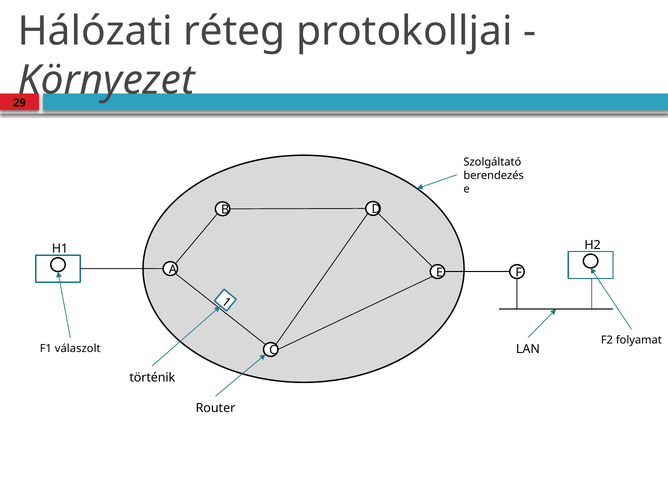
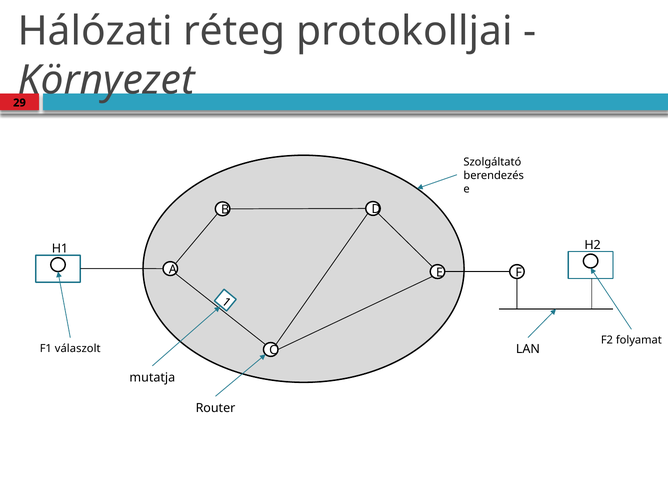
történik: történik -> mutatja (152, 378)
